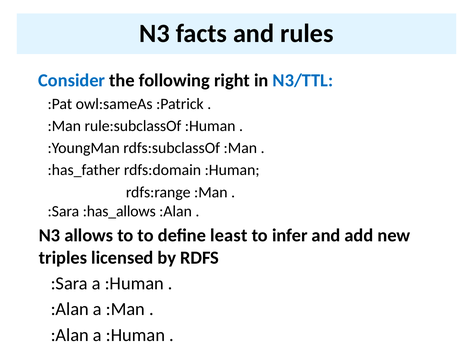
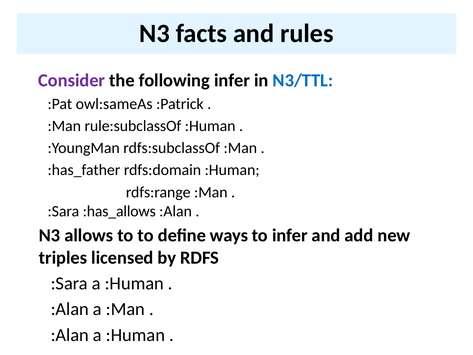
Consider colour: blue -> purple (72, 80)
following right: right -> infer (232, 80)
least: least -> ways (229, 235)
